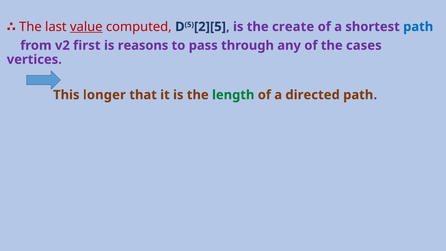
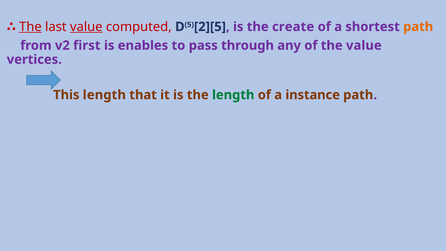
The underline: none -> present (30, 27)
path colour: blue -> orange (418, 27)
reasons: reasons -> enables (143, 45)
the cases: cases -> value (364, 45)
This longer: longer -> length (104, 95)
directed: directed -> instance (313, 95)
